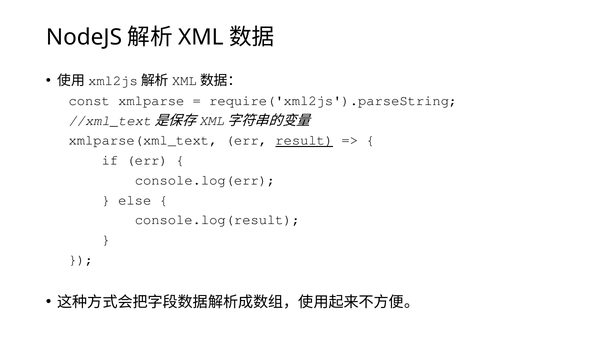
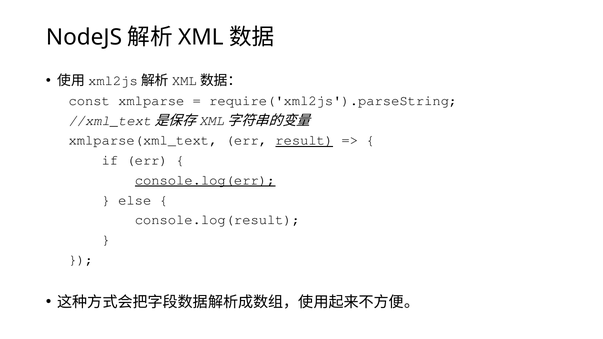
console.log(err underline: none -> present (205, 180)
